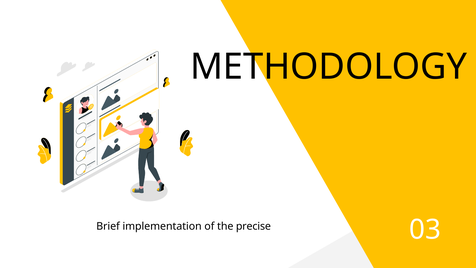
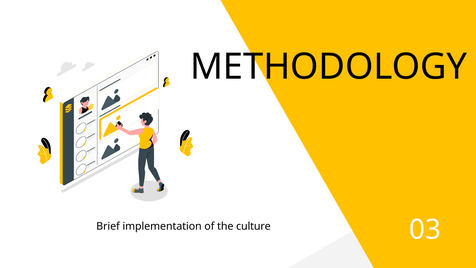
precise: precise -> culture (253, 226)
